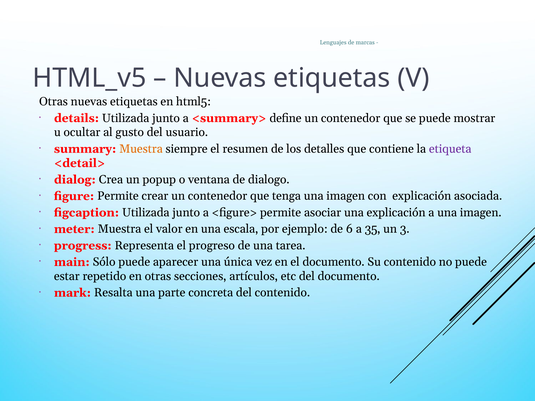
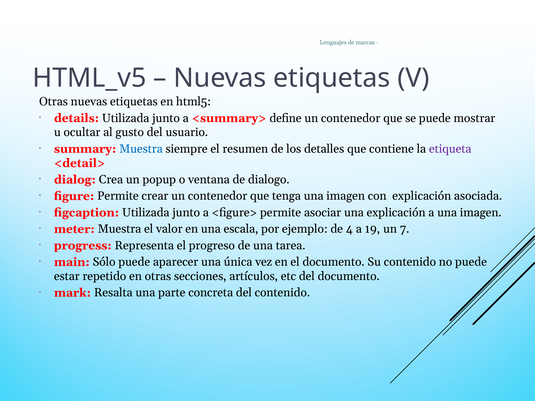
Muestra colour: orange -> blue (141, 149)
6: 6 -> 4 (349, 229)
35: 35 -> 19 (372, 229)
3: 3 -> 7 (405, 229)
